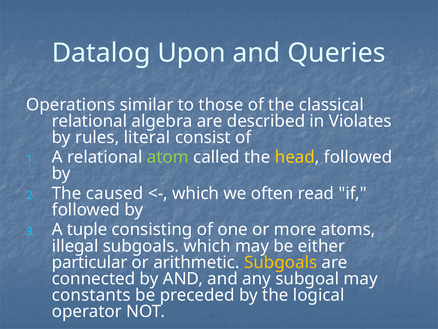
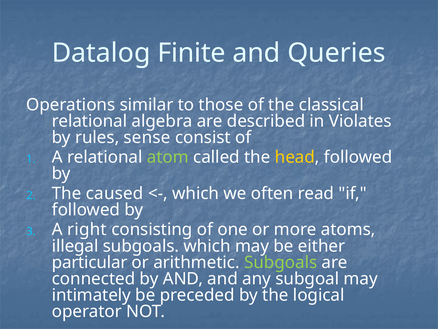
Upon: Upon -> Finite (192, 53)
literal: literal -> sense (147, 137)
tuple: tuple -> right (87, 229)
Subgoals colour: yellow -> light green (281, 262)
constants: constants -> intimately (91, 295)
